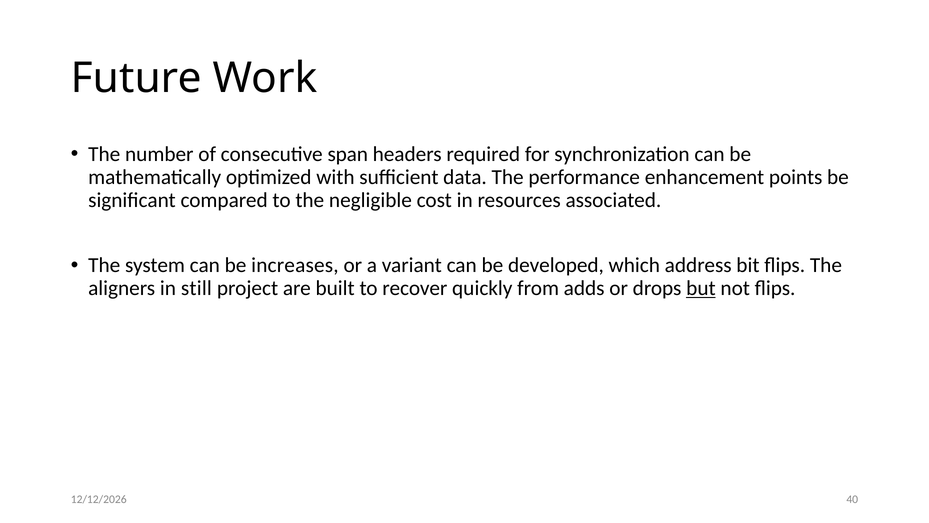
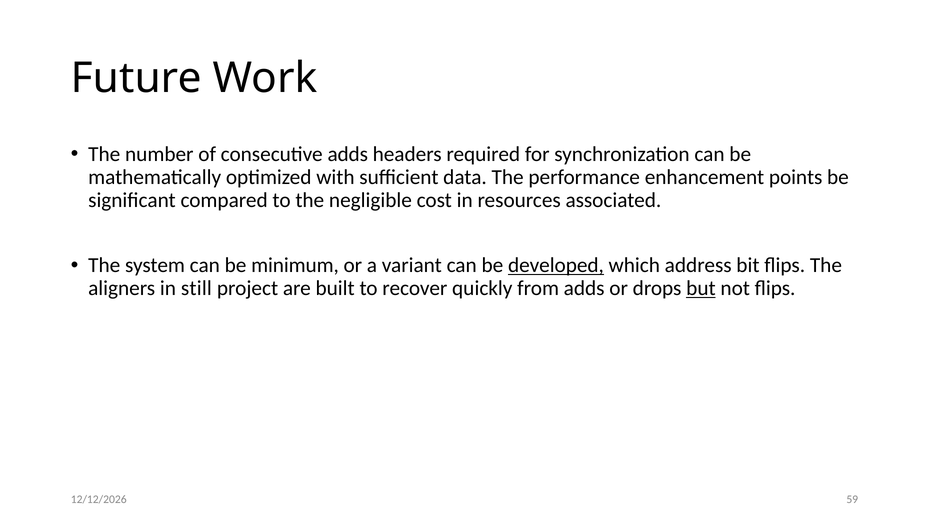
consecutive span: span -> adds (348, 154)
increases: increases -> minimum (295, 265)
developed underline: none -> present (556, 265)
40: 40 -> 59 (852, 499)
